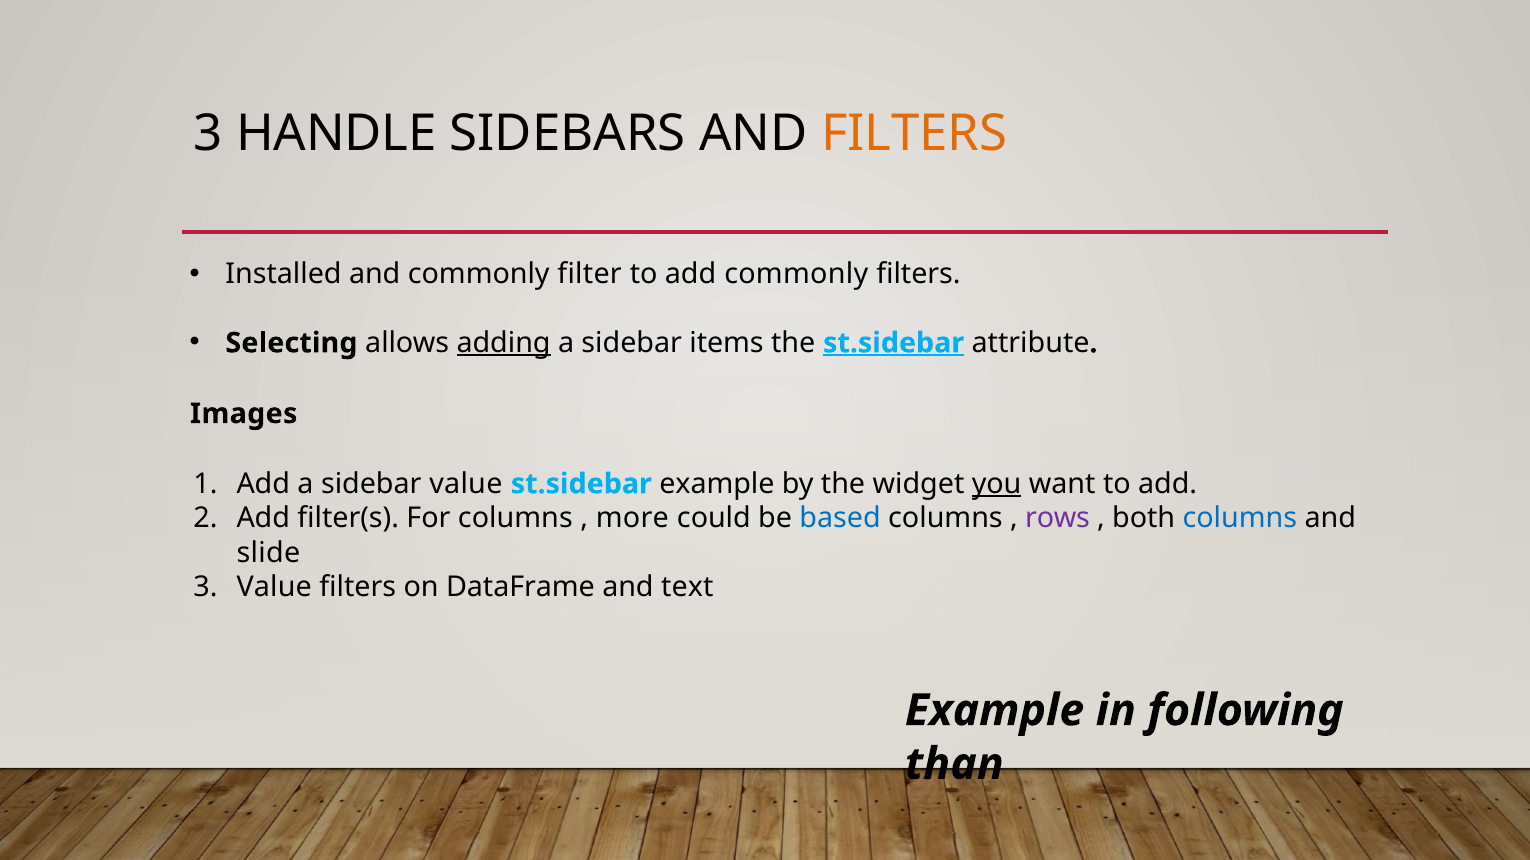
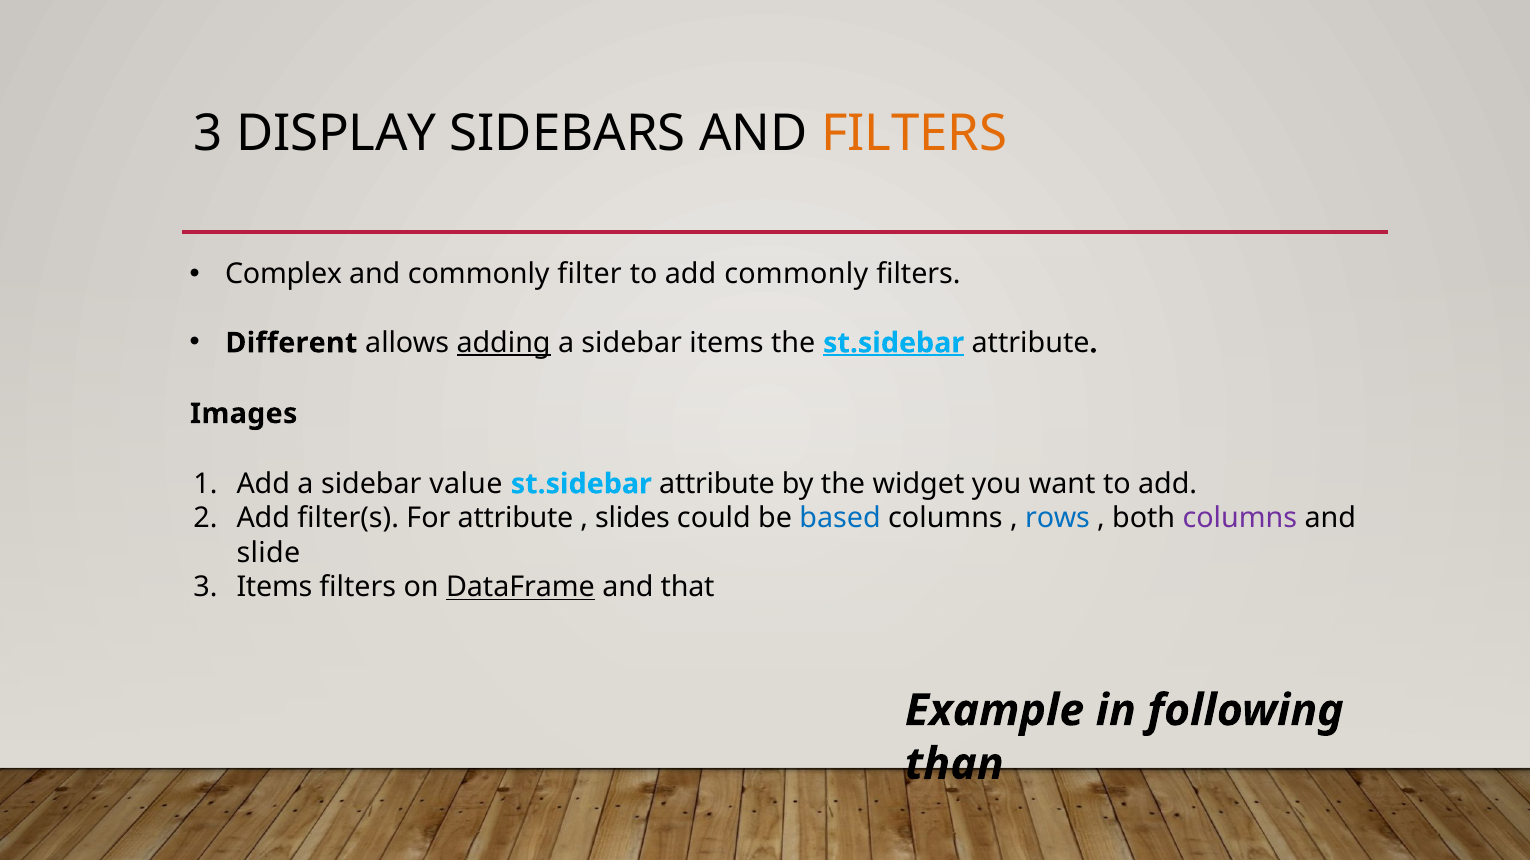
HANDLE: HANDLE -> DISPLAY (336, 134)
Installed: Installed -> Complex (284, 274)
Selecting: Selecting -> Different (291, 343)
example: example -> attribute (717, 484)
you underline: present -> none (997, 484)
For columns: columns -> attribute (516, 519)
more: more -> slides (633, 519)
rows colour: purple -> blue (1058, 519)
columns colour: blue -> purple (1240, 519)
3 Value: Value -> Items (274, 587)
DataFrame underline: none -> present (520, 587)
text: text -> that (688, 587)
